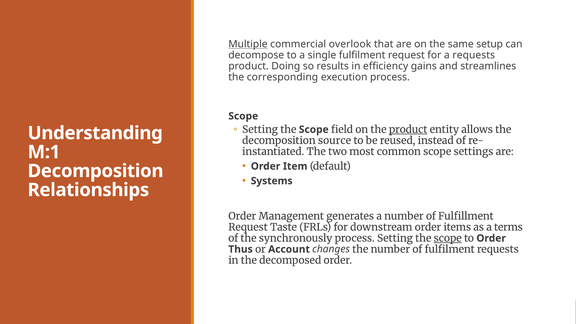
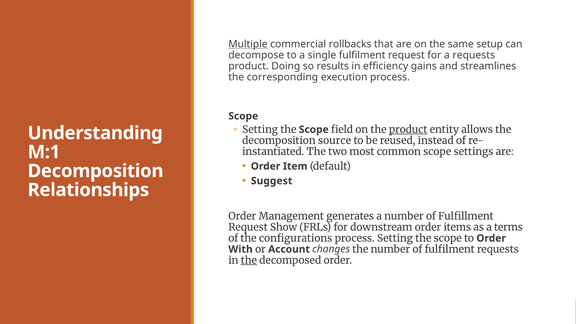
overlook: overlook -> rollbacks (350, 44)
Systems: Systems -> Suggest (272, 181)
Taste: Taste -> Show (284, 227)
synchronously: synchronously -> configurations (296, 238)
scope underline: present -> none (448, 238)
Thus: Thus -> With (241, 249)
the underline: none -> present (249, 260)
